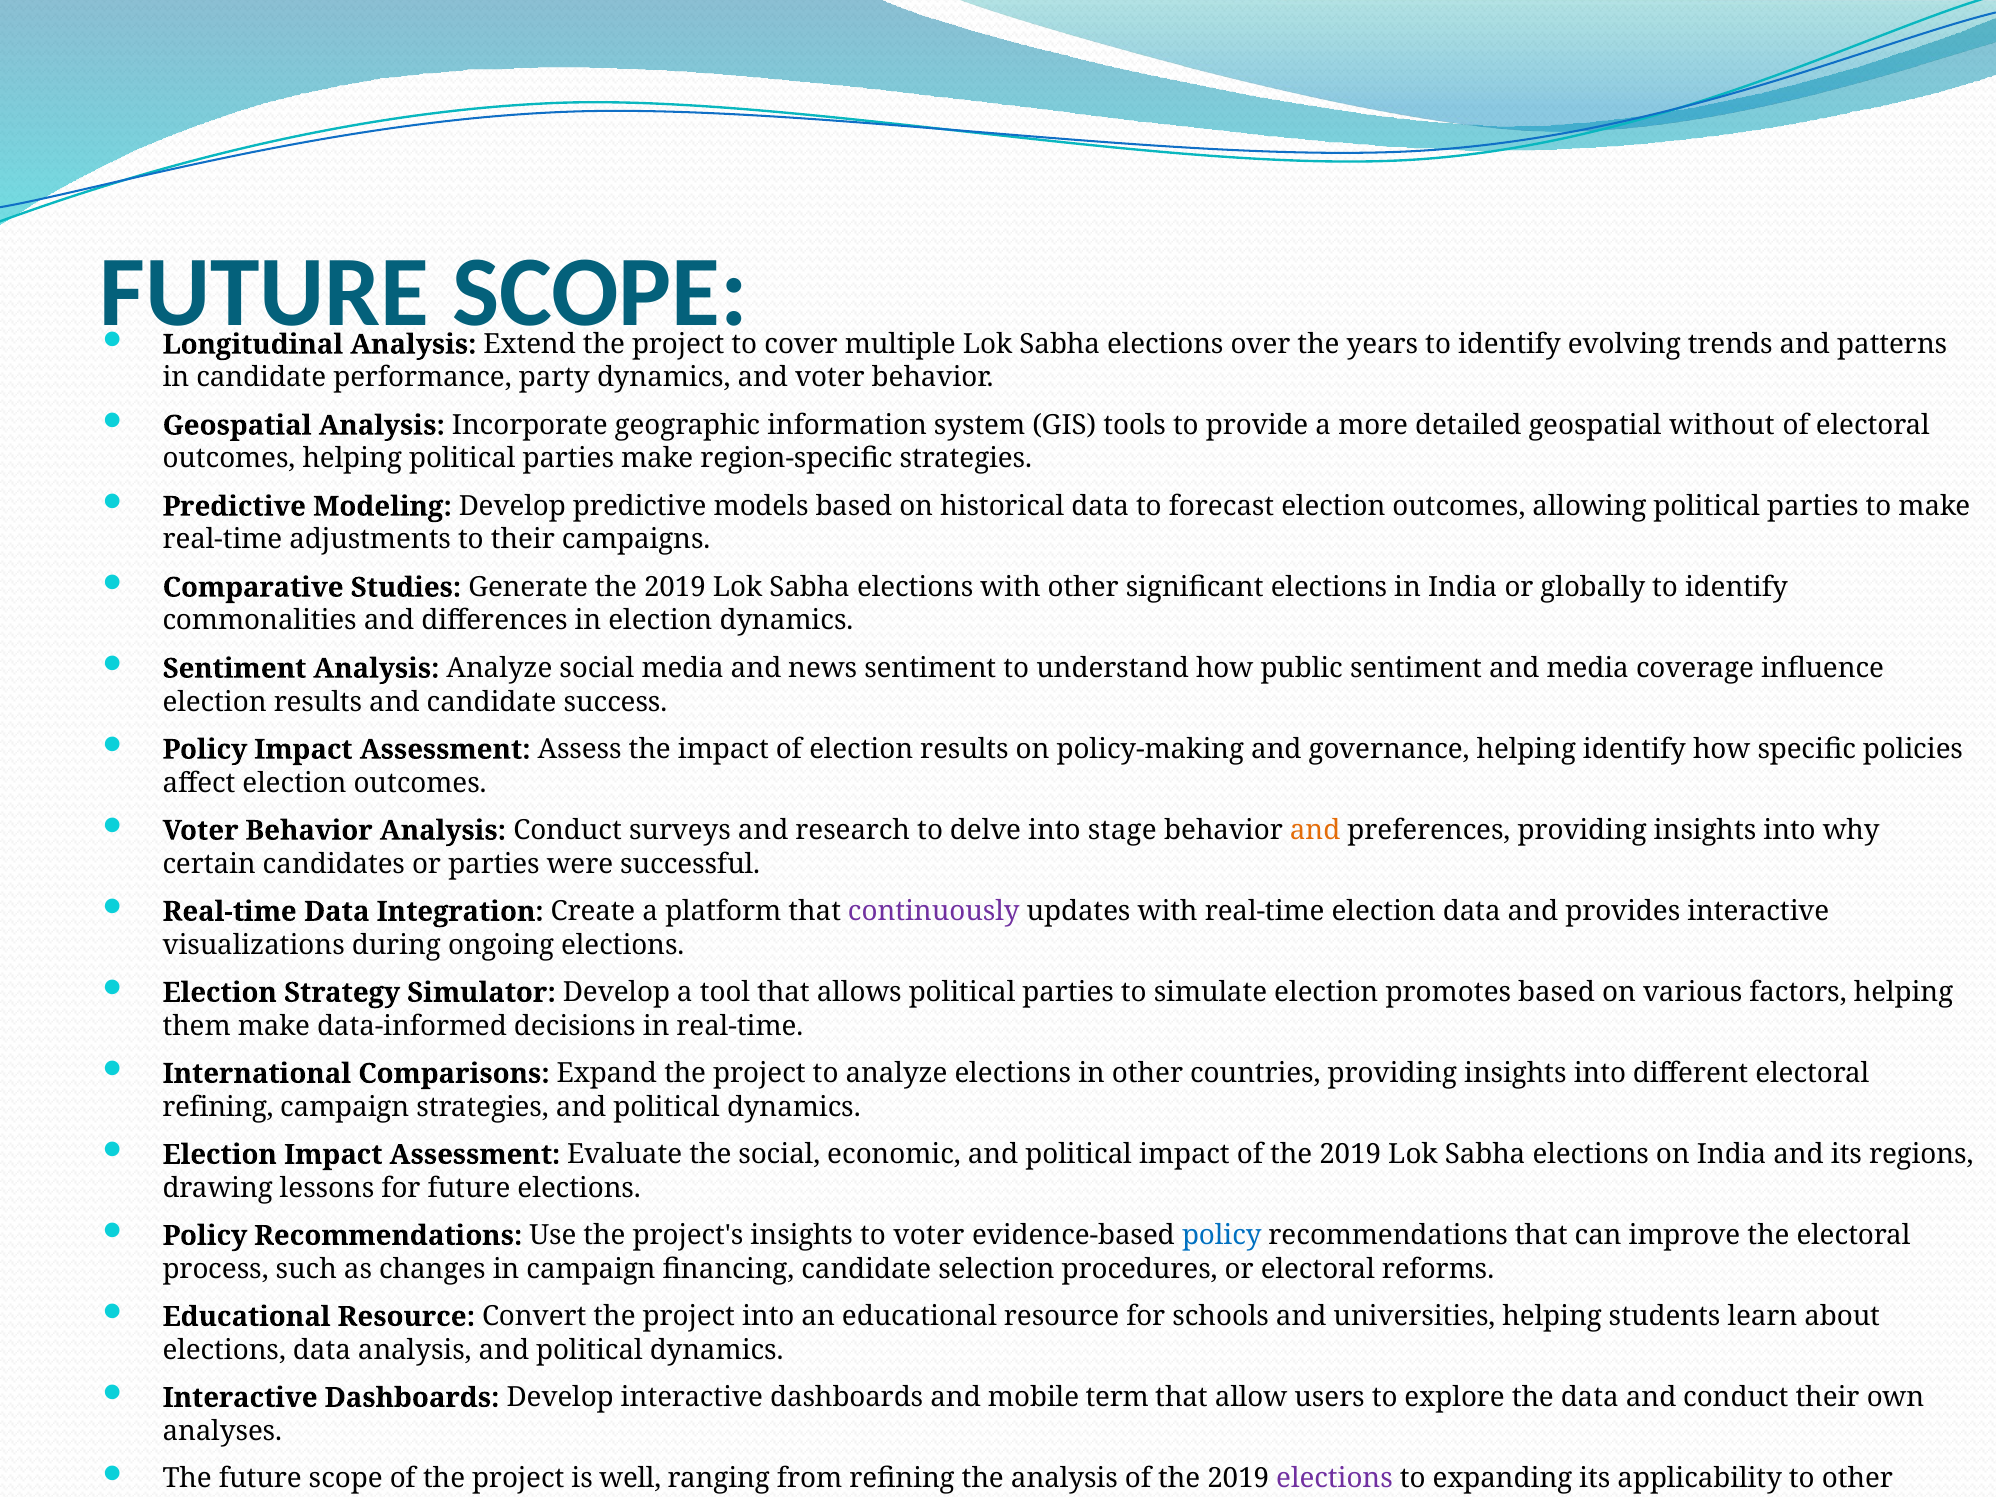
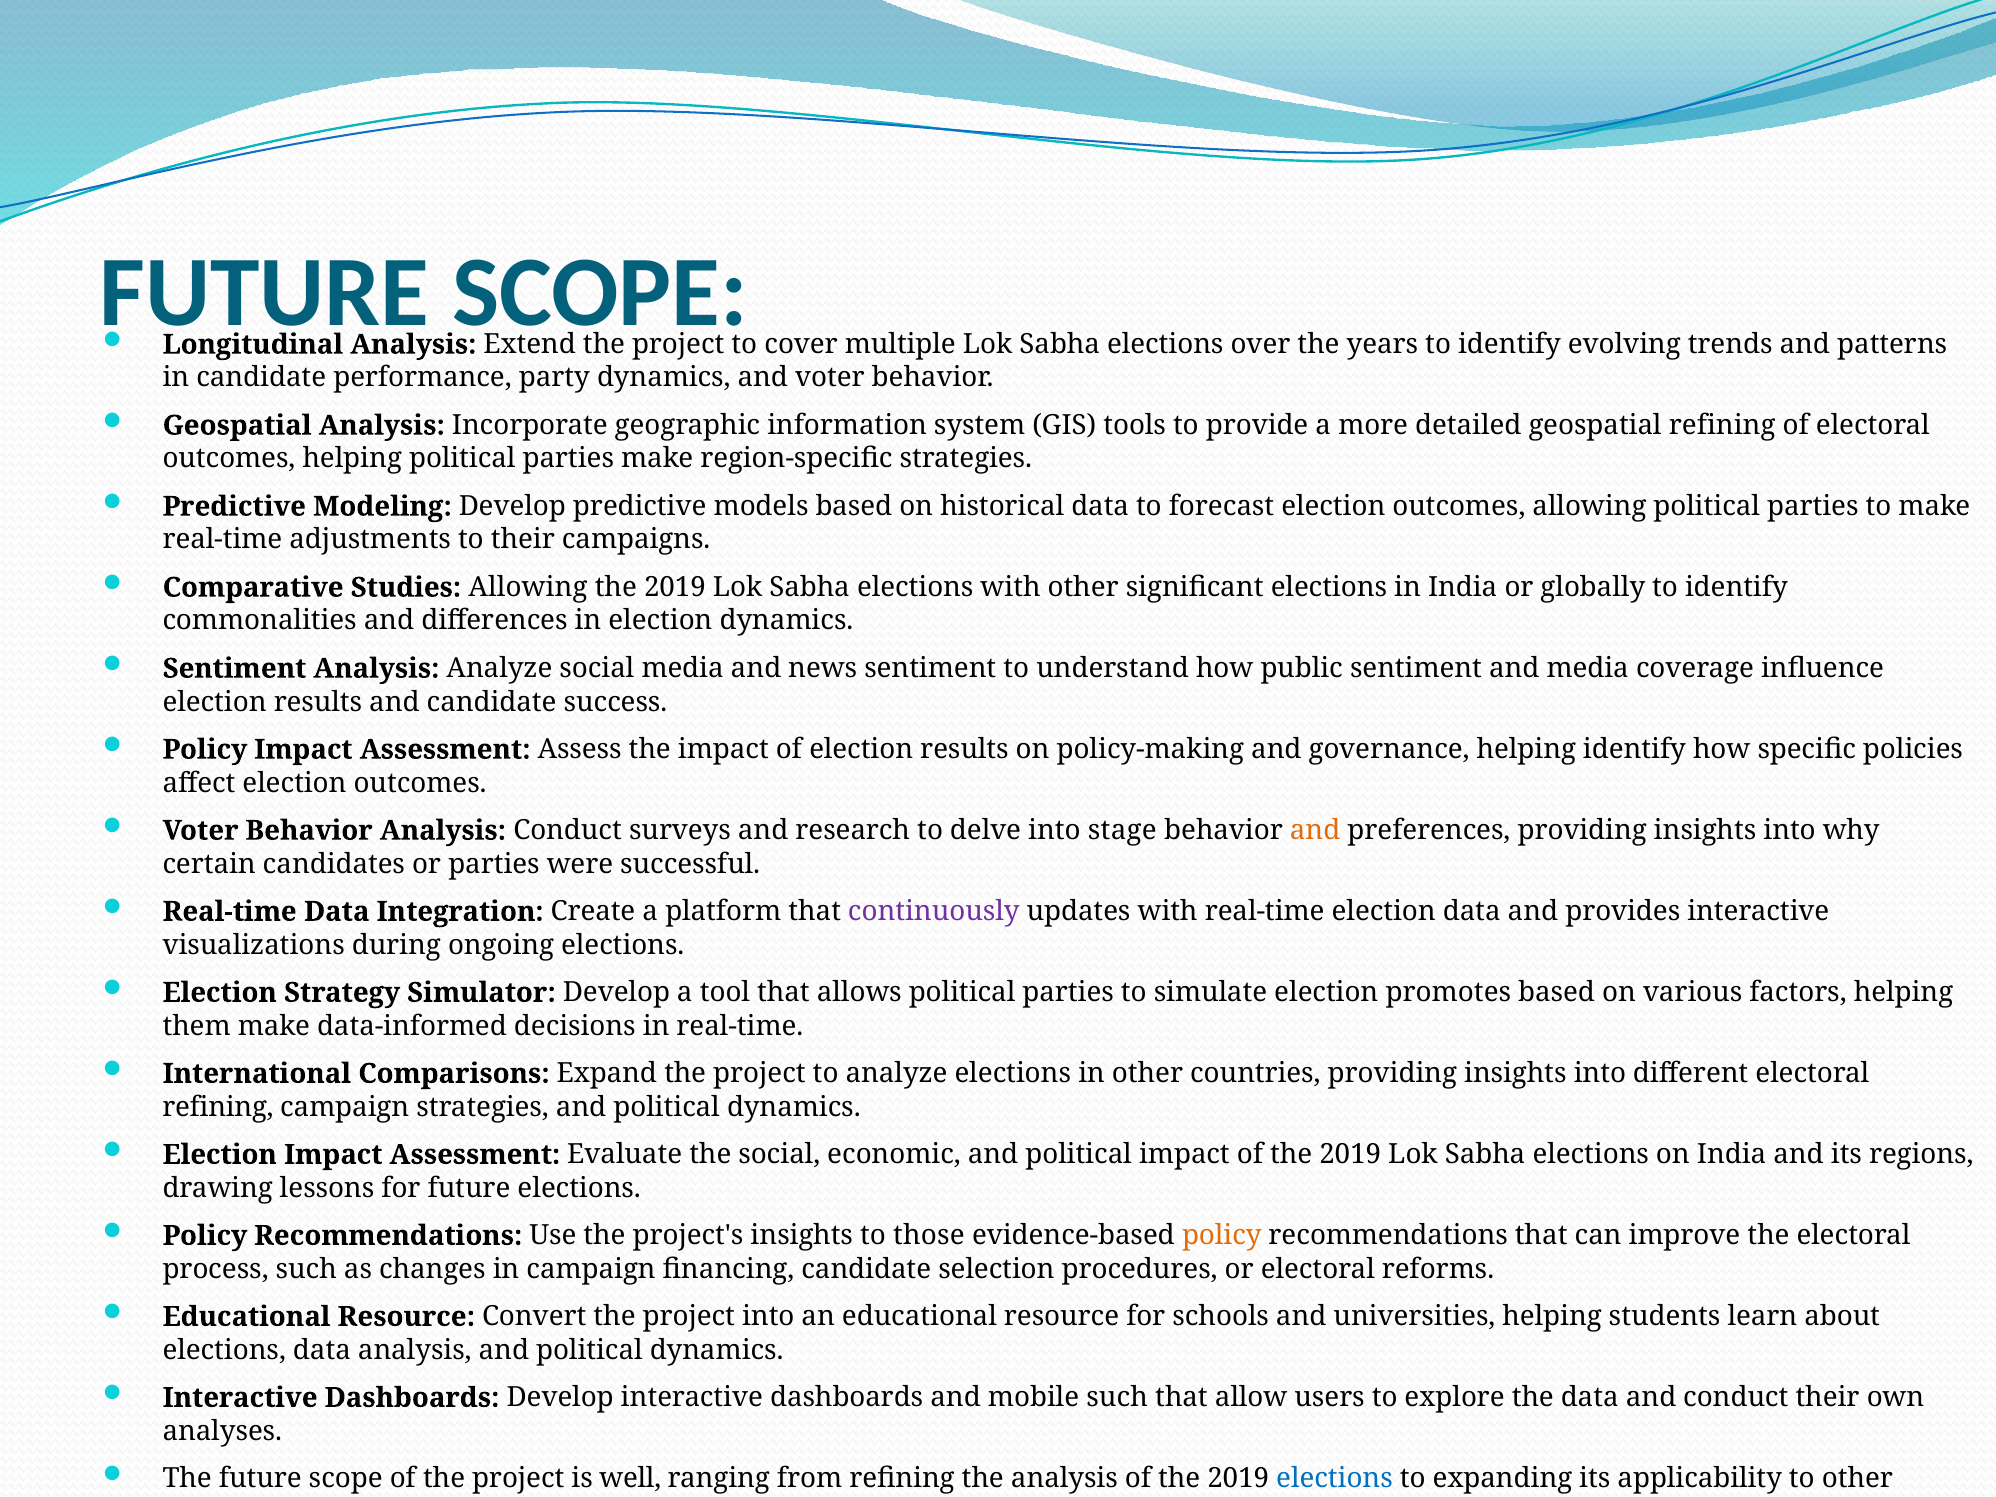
geospatial without: without -> refining (1722, 425)
Studies Generate: Generate -> Allowing (528, 588)
to voter: voter -> those (929, 1236)
policy colour: blue -> orange (1222, 1236)
mobile term: term -> such (1117, 1398)
elections colour: purple -> blue (1335, 1479)
